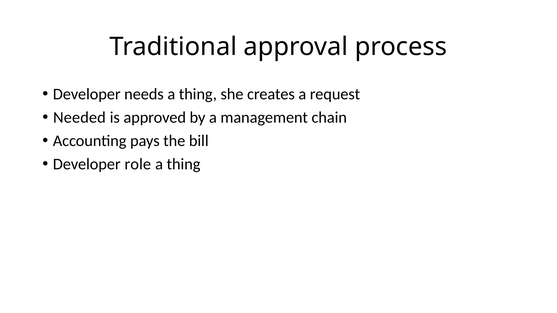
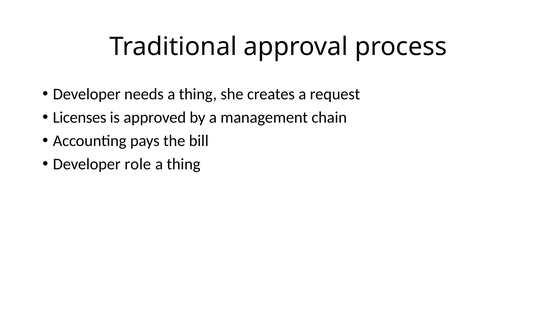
Needed: Needed -> Licenses (80, 118)
